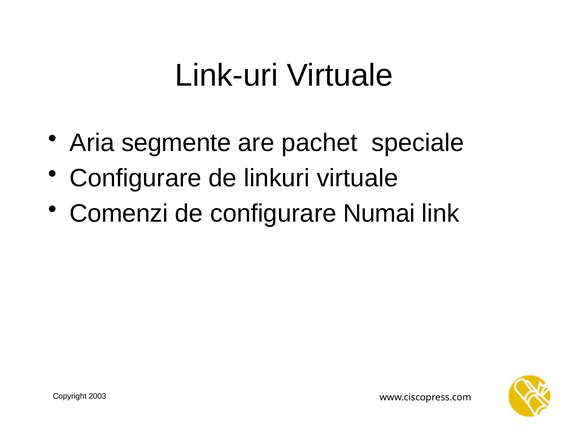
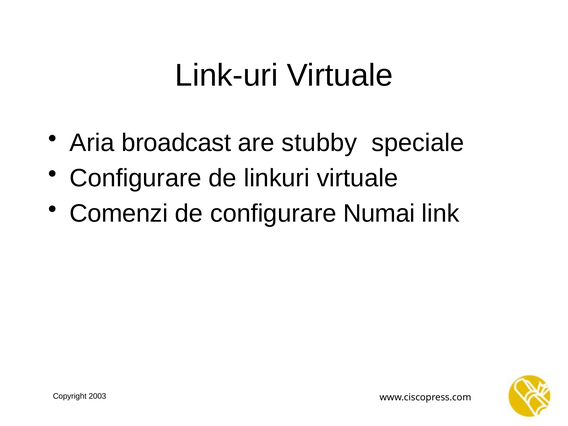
segmente: segmente -> broadcast (176, 143)
pachet: pachet -> stubby (319, 143)
